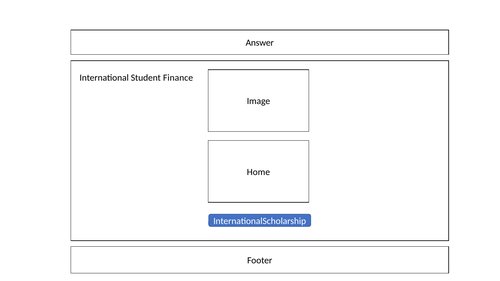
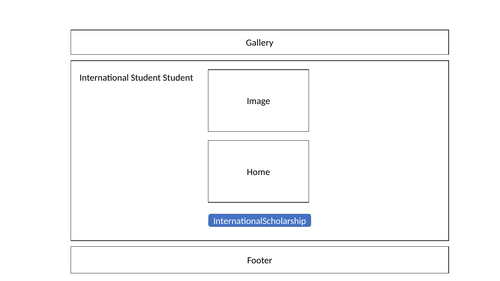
Answer: Answer -> Gallery (260, 43)
Student Finance: Finance -> Student (178, 78)
